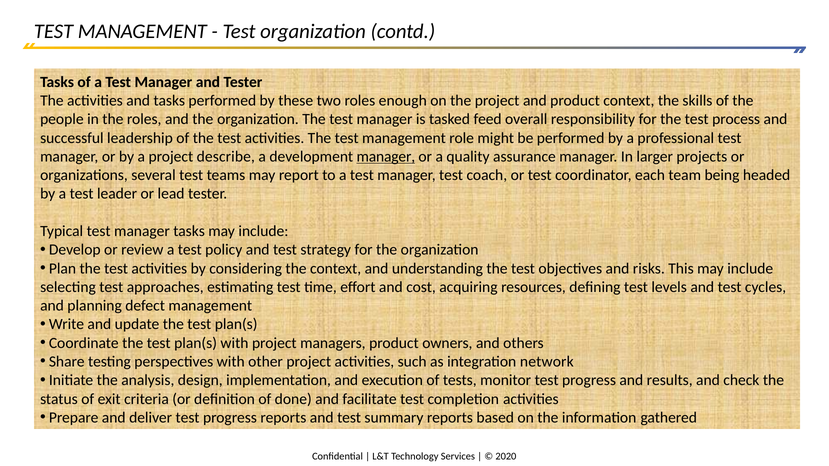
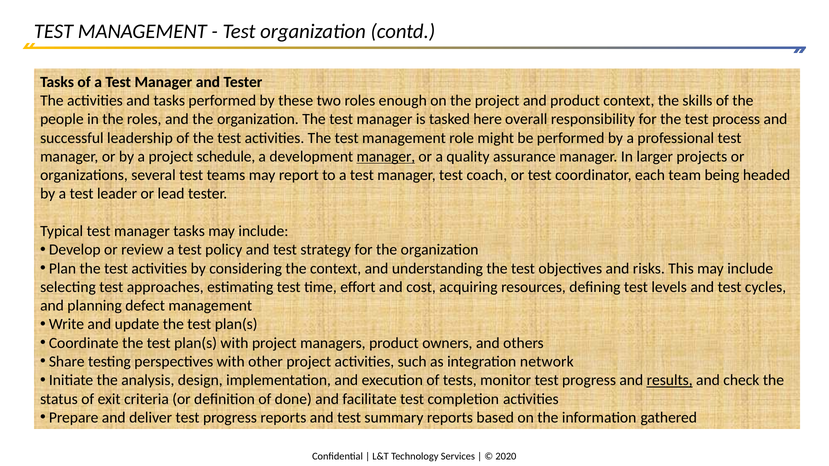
feed: feed -> here (488, 119)
describe: describe -> schedule (226, 157)
results underline: none -> present (670, 381)
